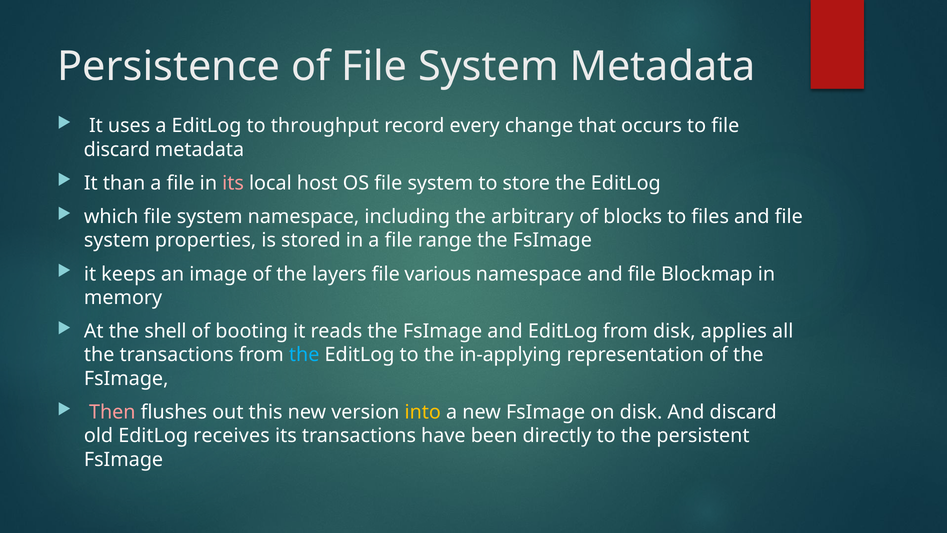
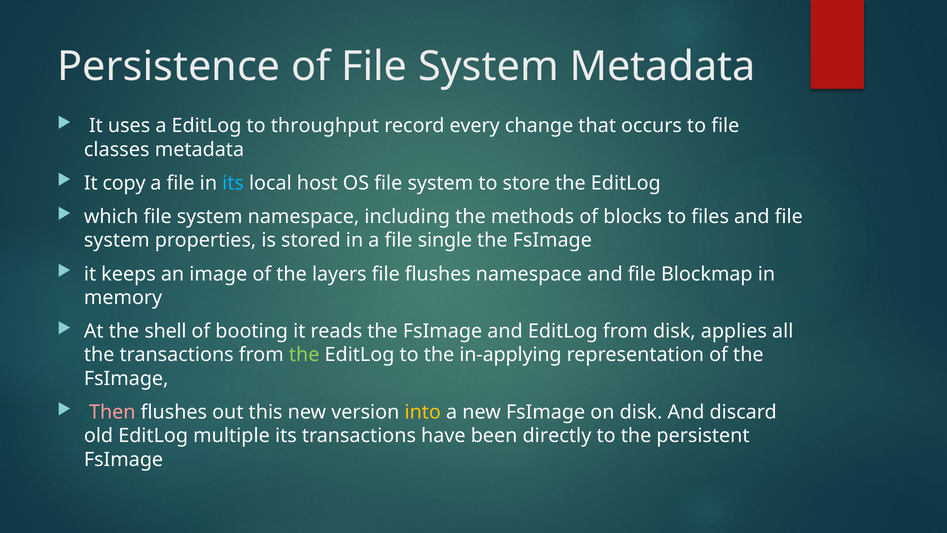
discard: discard -> classes (117, 149)
than: than -> copy (124, 183)
its colour: pink -> light blue (233, 183)
arbitrary: arbitrary -> methods (533, 217)
range: range -> single (445, 240)
file various: various -> flushes (438, 274)
the colour: light blue -> light green (304, 355)
receives: receives -> multiple (232, 436)
